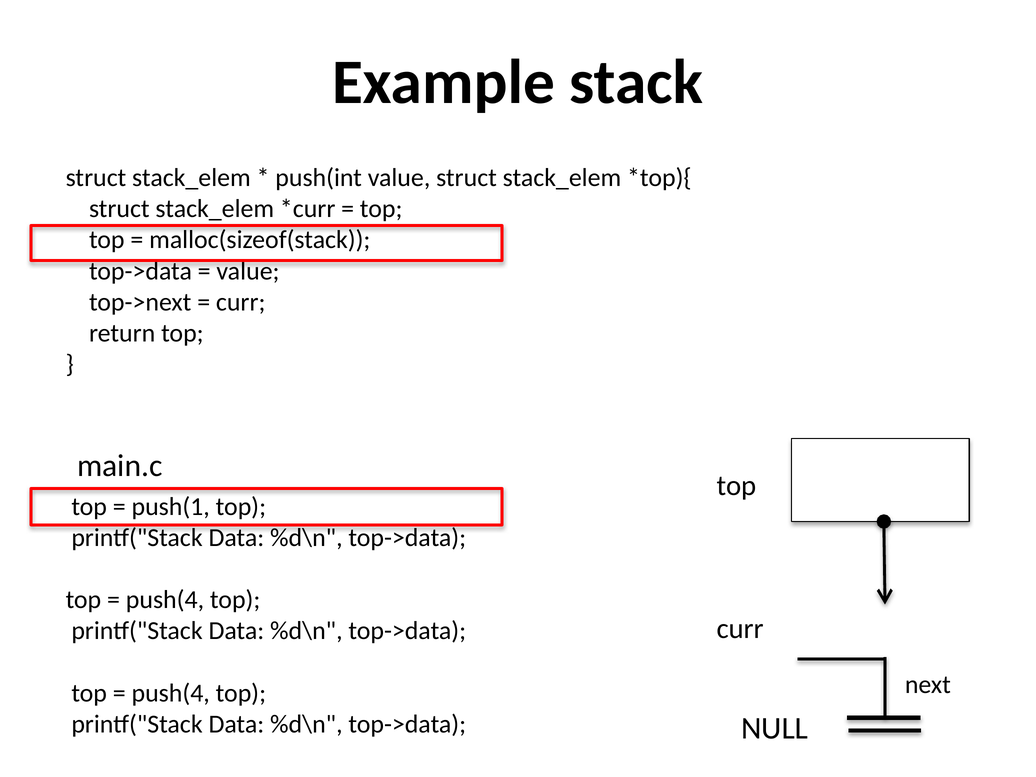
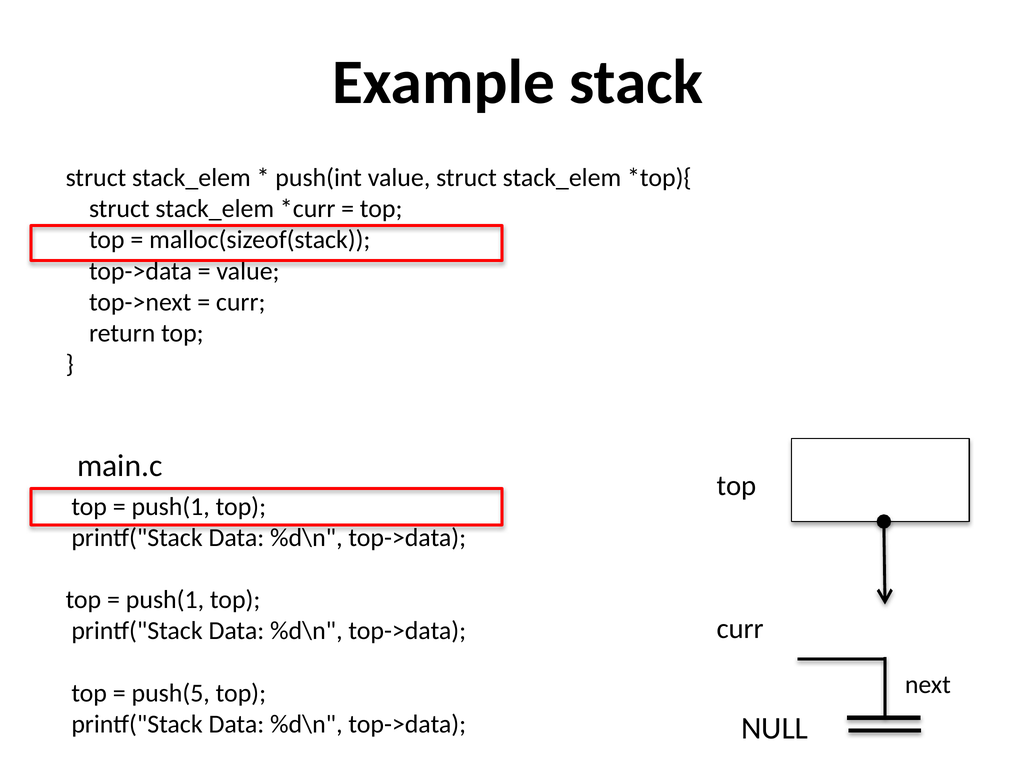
push(4: push(4 -> push(1 (165, 600)
push(4: push(4 -> push(5 (171, 693)
